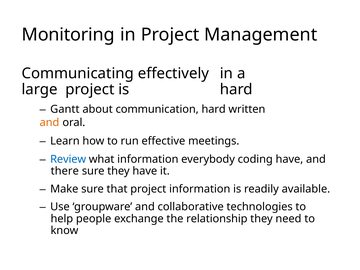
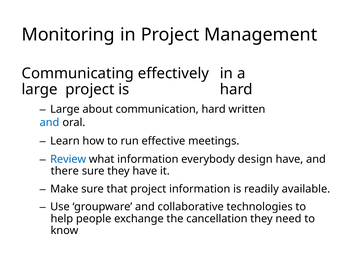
Gantt: Gantt -> Large (65, 109)
and colour: orange -> blue (49, 123)
coding: coding -> design (255, 159)
relationship: relationship -> cancellation (217, 219)
